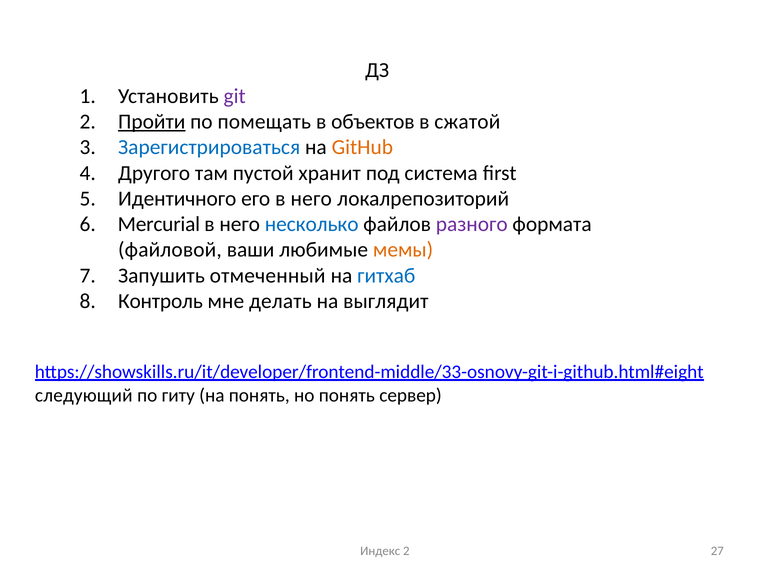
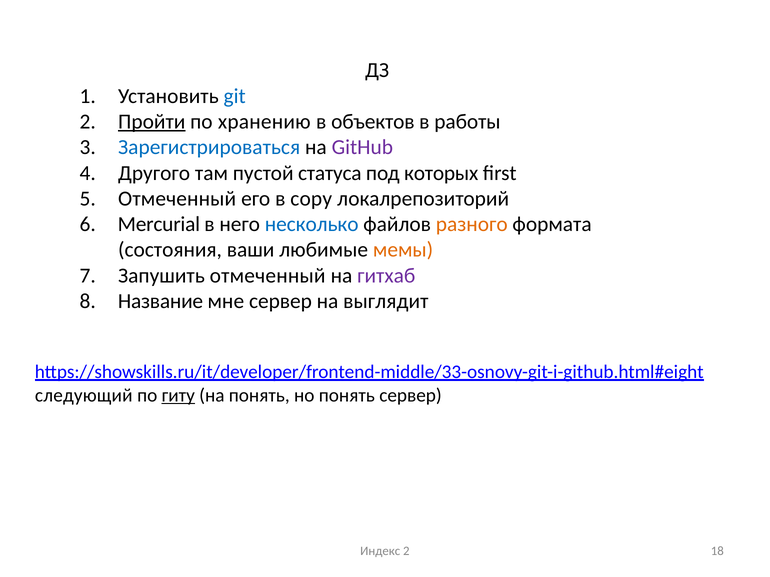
git colour: purple -> blue (235, 96)
помещать: помещать -> хранению (264, 122)
сжатой: сжатой -> работы (467, 122)
GitHub colour: orange -> purple (362, 147)
хранит: хранит -> статуса (330, 173)
система: система -> которых (441, 173)
Идентичного: Идентичного -> Отмеченный (177, 199)
его в него: него -> copy (311, 199)
разного colour: purple -> orange (472, 224)
файловой: файловой -> состояния (170, 250)
гитхаб colour: blue -> purple (386, 276)
Контроль: Контроль -> Название (161, 301)
мне делать: делать -> сервер (280, 301)
гиту underline: none -> present (178, 396)
27: 27 -> 18 (717, 551)
